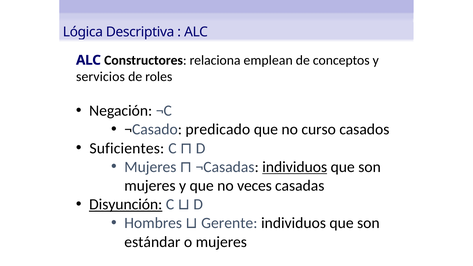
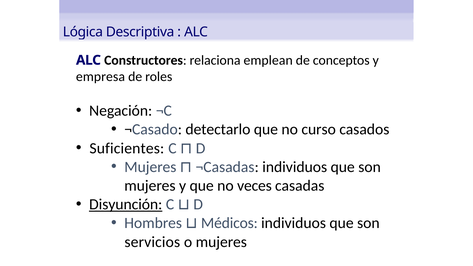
servicios: servicios -> empresa (100, 77)
predicado: predicado -> detectarlo (218, 129)
individuos underline: present -> none (295, 167)
Gerente: Gerente -> Médicos (229, 223)
estándar: estándar -> servicios (152, 242)
